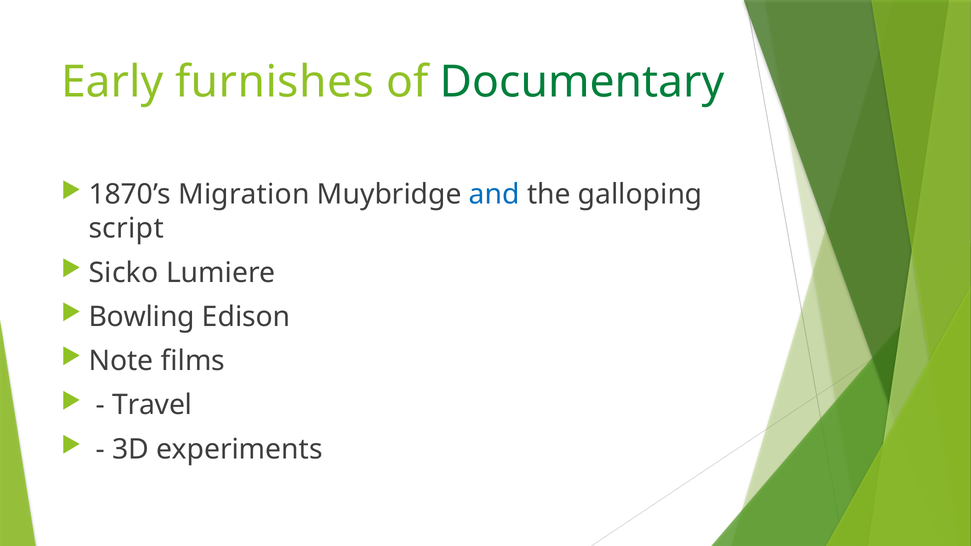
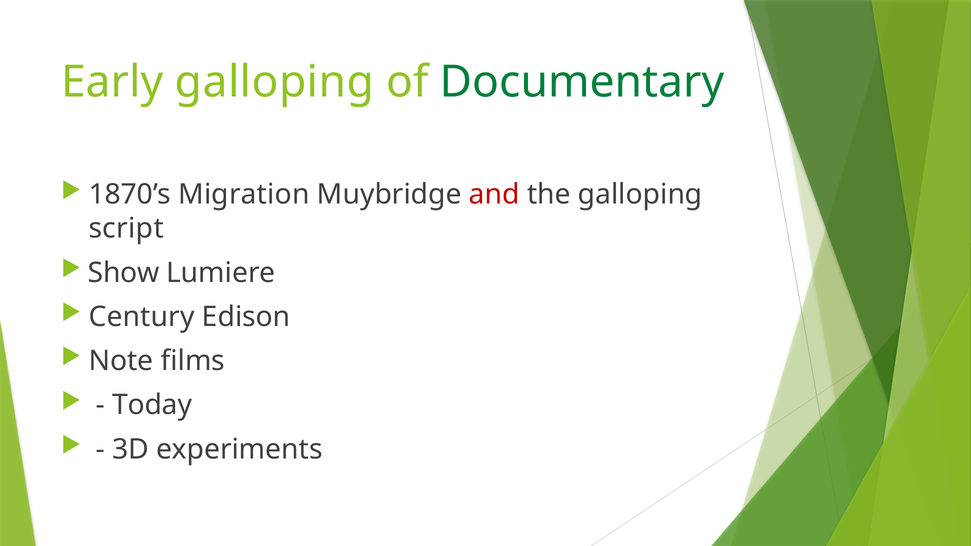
Early furnishes: furnishes -> galloping (275, 82)
and colour: blue -> red (494, 195)
Sicko: Sicko -> Show (124, 273)
Bowling: Bowling -> Century (142, 317)
Travel: Travel -> Today (152, 405)
